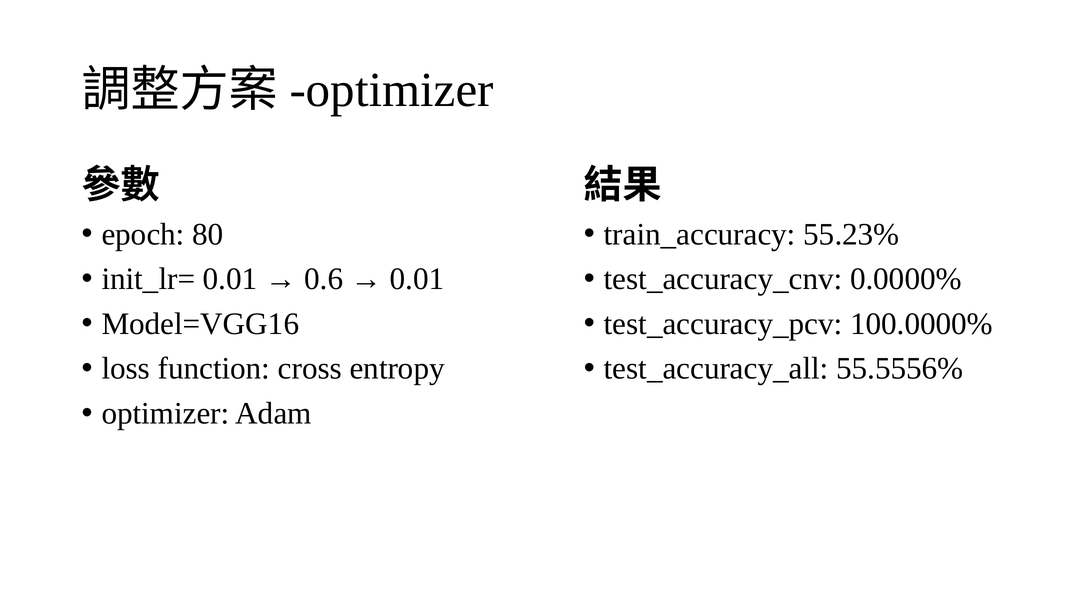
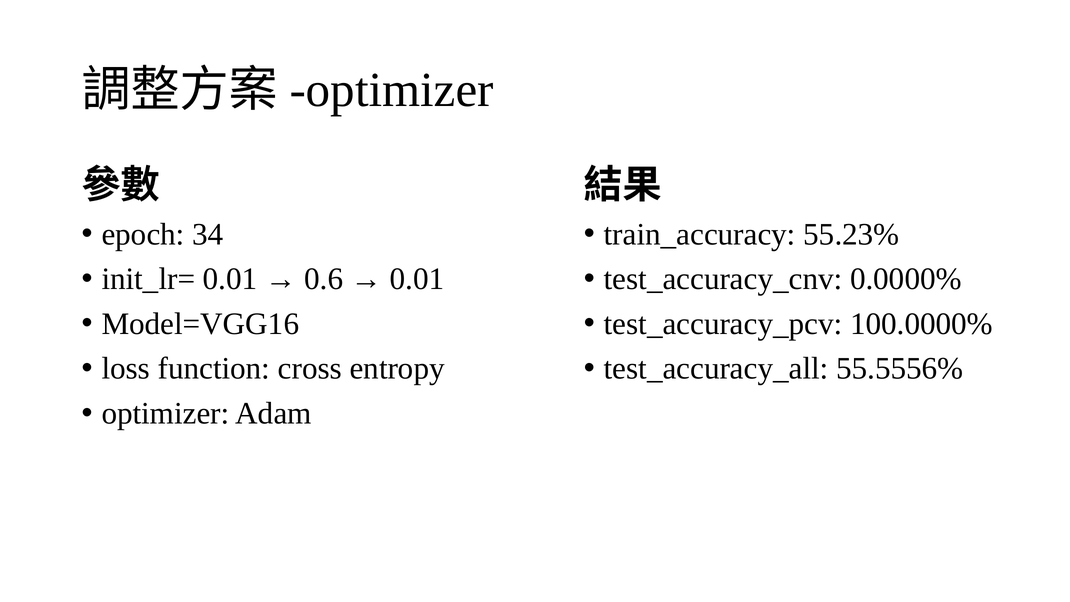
80: 80 -> 34 (208, 234)
